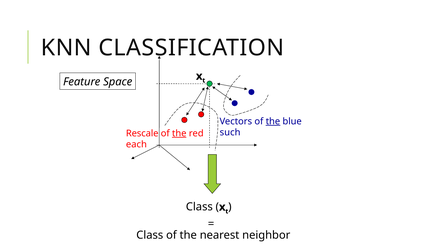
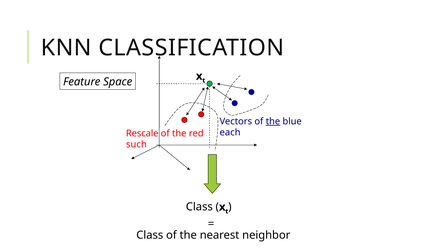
such: such -> each (230, 133)
the underline: present -> none (179, 134)
each: each -> such (136, 145)
